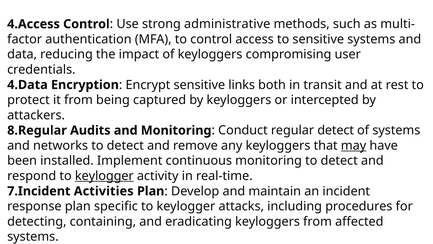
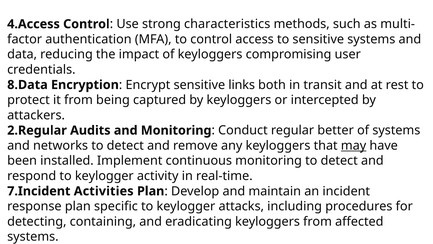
administrative: administrative -> characteristics (227, 24)
4.Data: 4.Data -> 8.Data (27, 85)
8.Regular: 8.Regular -> 2.Regular (37, 130)
regular detect: detect -> better (336, 130)
keylogger underline: present -> none (104, 176)
